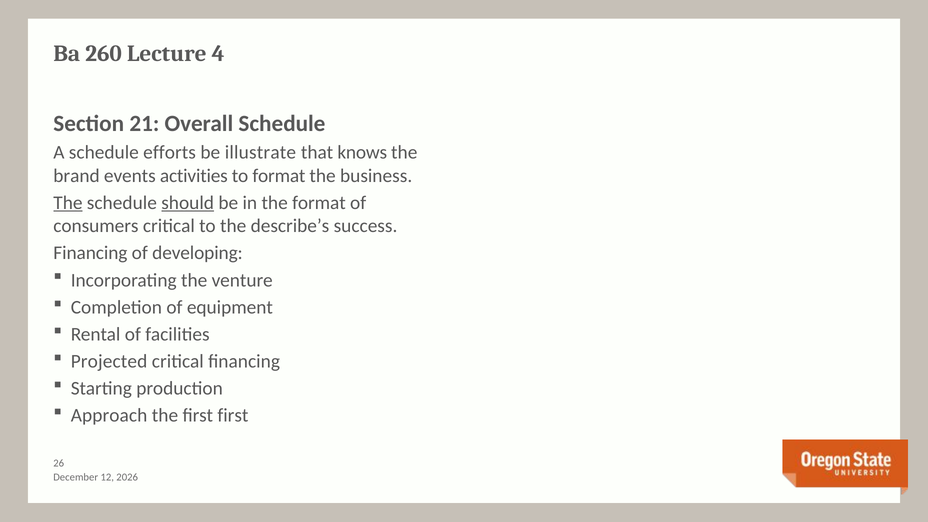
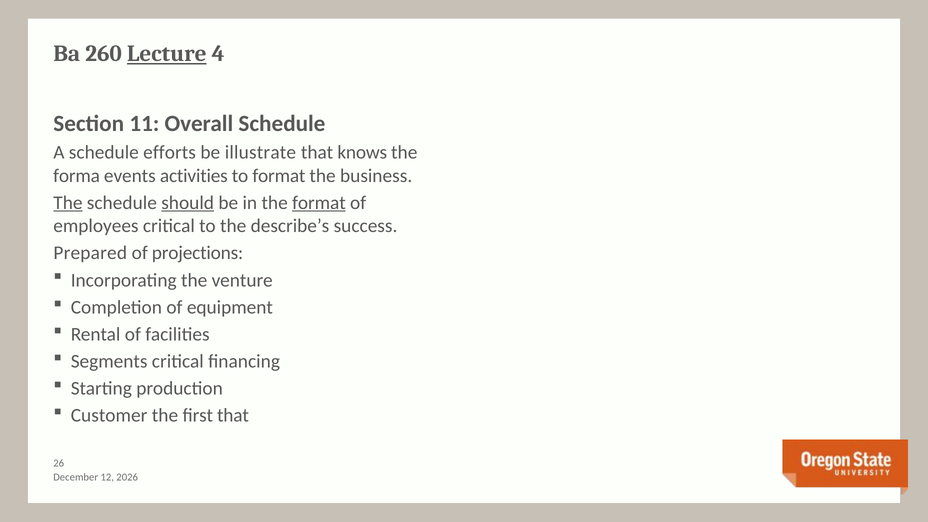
Lecture underline: none -> present (167, 54)
21: 21 -> 11 (144, 123)
brand: brand -> forma (77, 176)
format underline: none -> present (319, 203)
consumers: consumers -> employees (96, 226)
Financing: Financing -> Prepared (90, 253)
developing: developing -> projections (198, 253)
Projected: Projected -> Segments (109, 361)
Approach: Approach -> Customer (109, 416)
first first: first -> that (233, 416)
